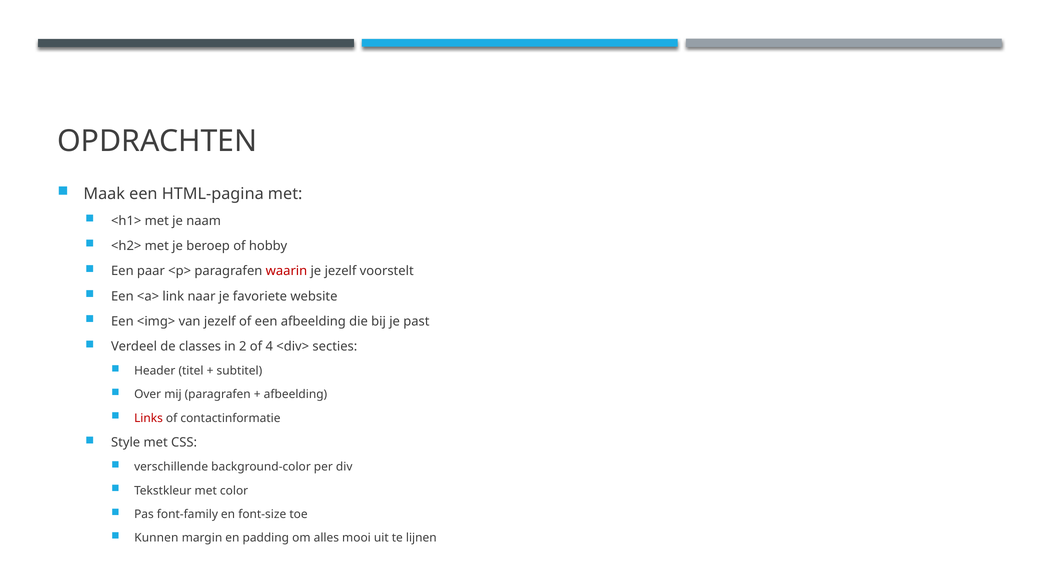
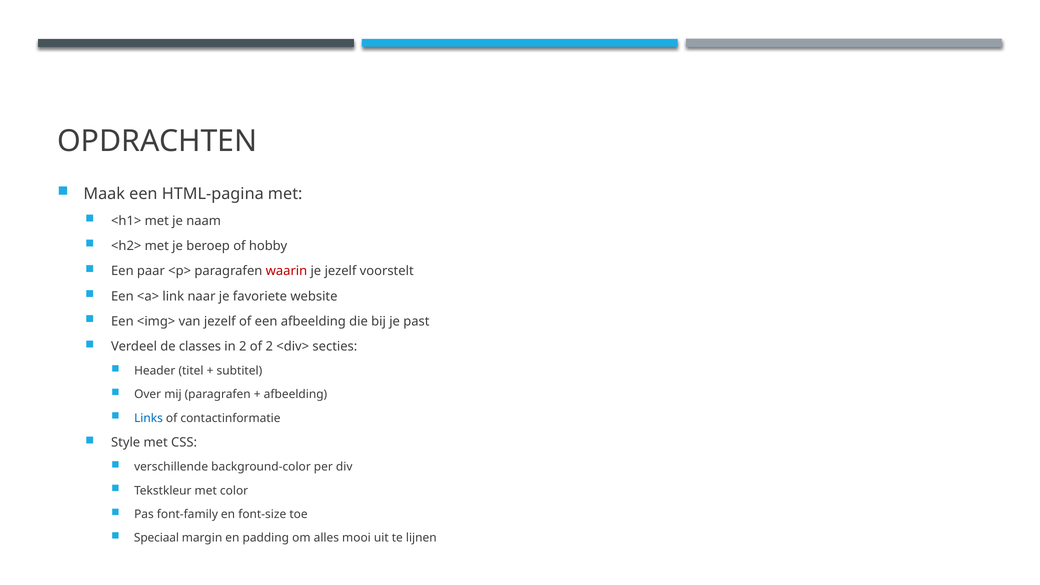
of 4: 4 -> 2 (269, 347)
Links colour: red -> blue (148, 418)
Kunnen: Kunnen -> Speciaal (156, 538)
